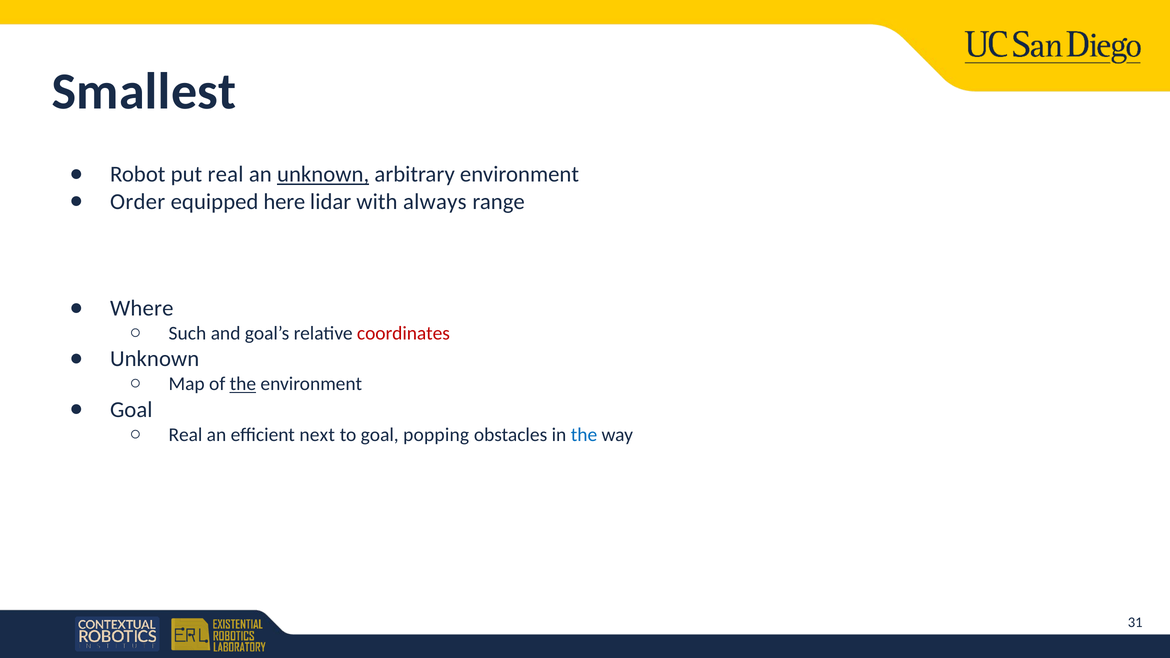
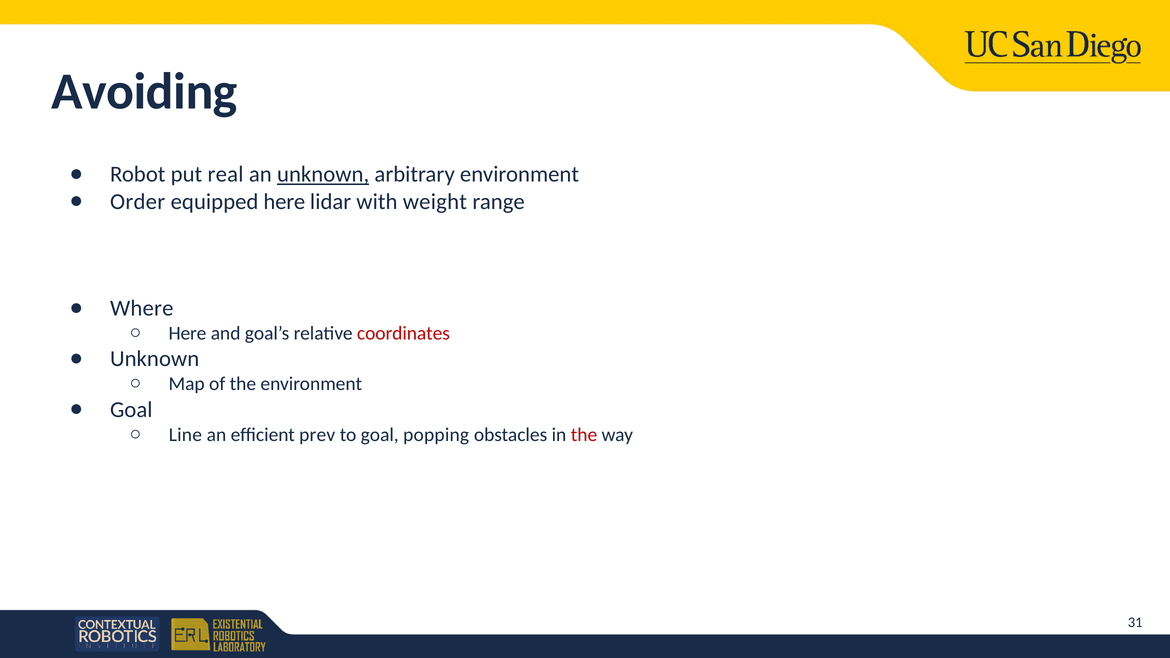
Smallest: Smallest -> Avoiding (144, 91)
always: always -> weight (435, 202)
Such: Such -> Here (187, 333)
the underline: present -> none (243, 384)
Real: Real -> Line (185, 435)
next: next -> prev (317, 435)
the colour: blue -> red (584, 435)
